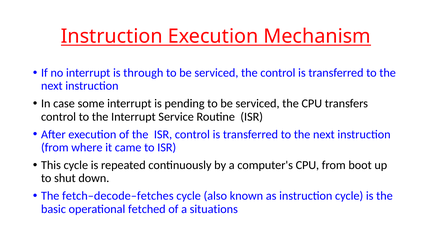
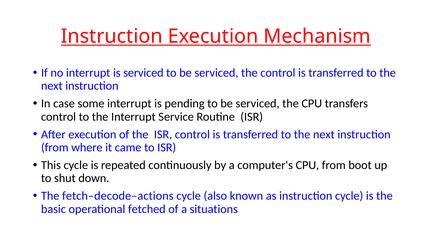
is through: through -> serviced (143, 73)
fetch–decode–fetches: fetch–decode–fetches -> fetch–decode–actions (118, 196)
